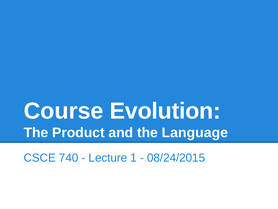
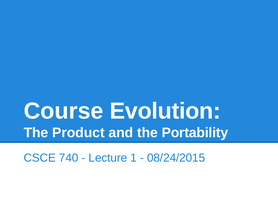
Language: Language -> Portability (195, 132)
